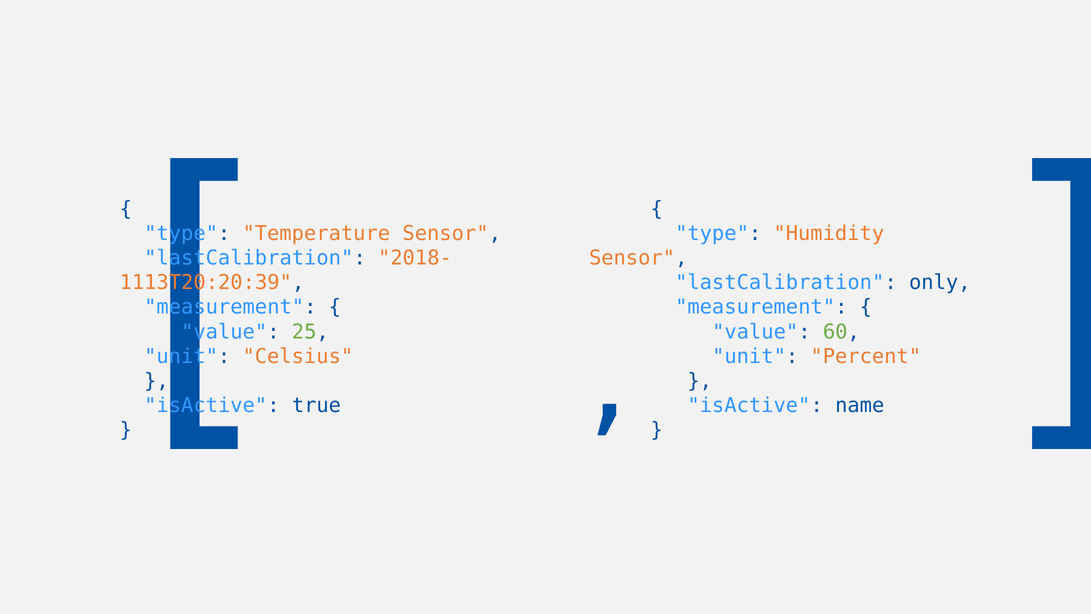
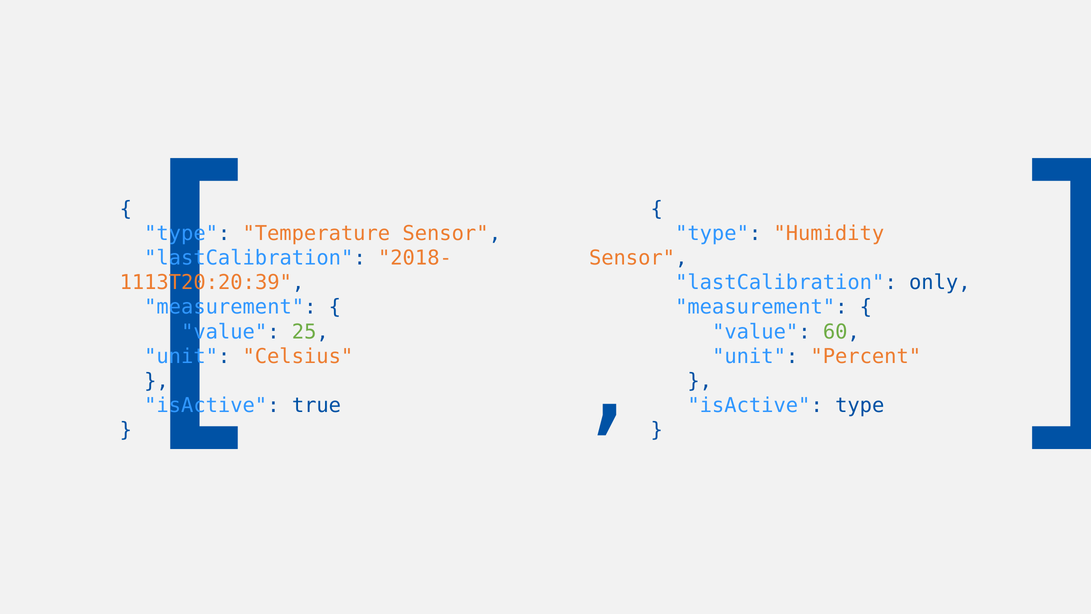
isActive name: name -> type (860, 405)
